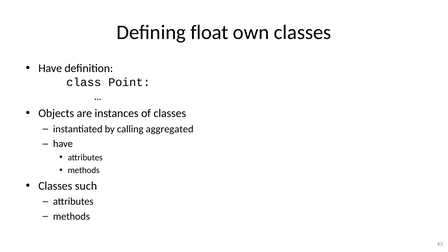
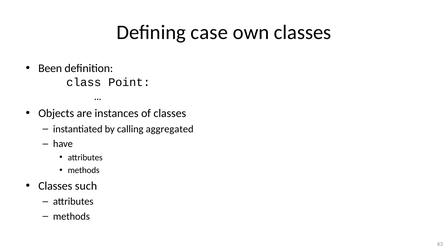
float: float -> case (209, 33)
Have: Have -> Been (50, 68)
